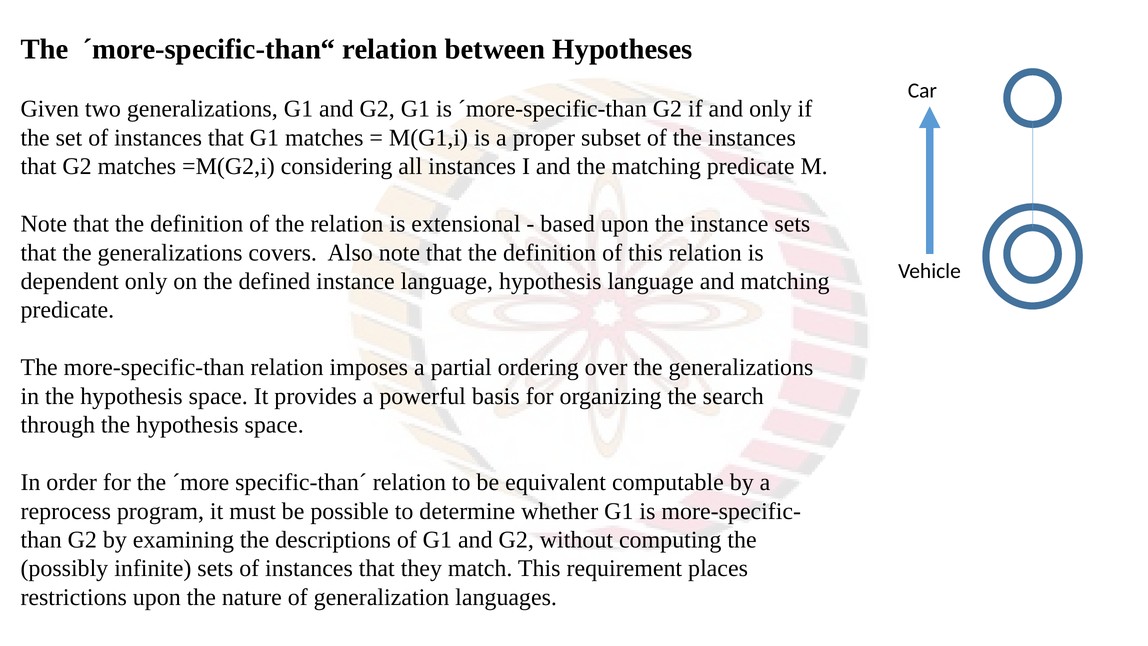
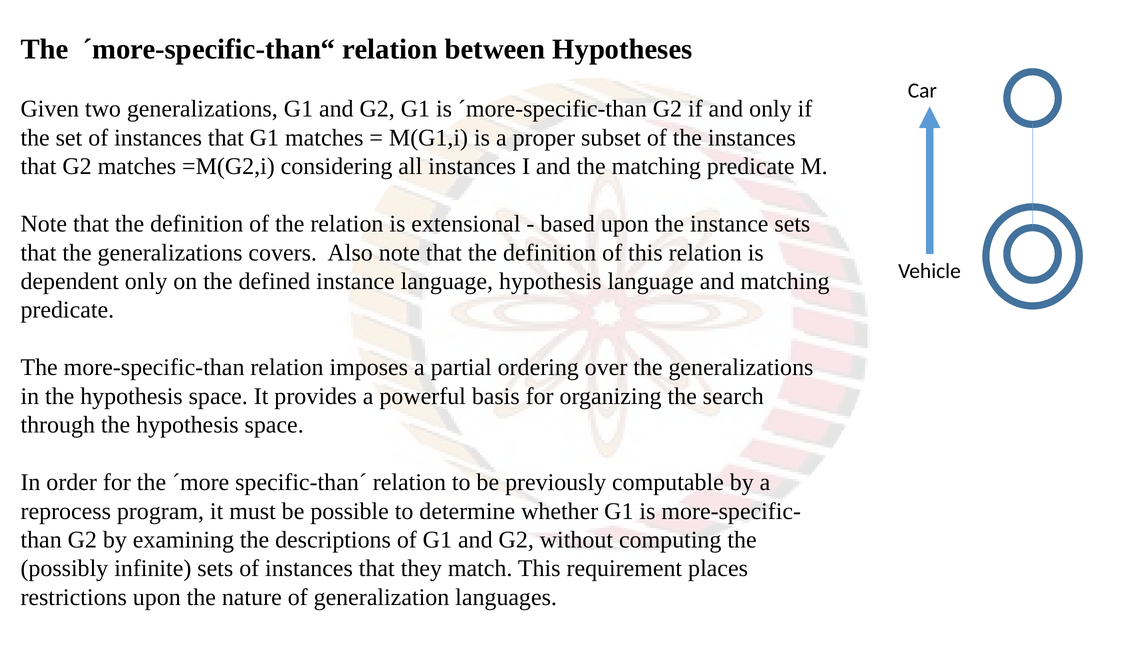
equivalent: equivalent -> previously (556, 482)
